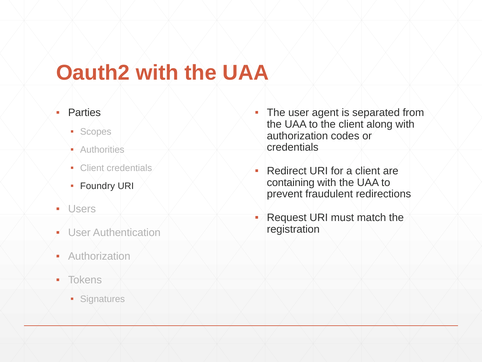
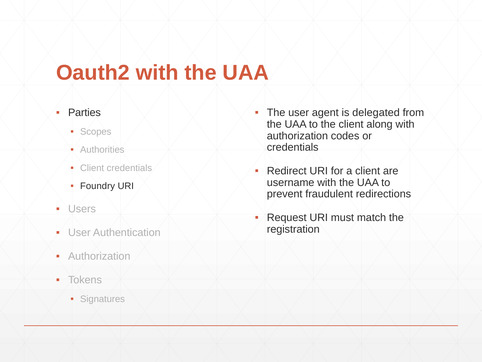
separated: separated -> delegated (376, 113)
containing: containing -> username (291, 182)
